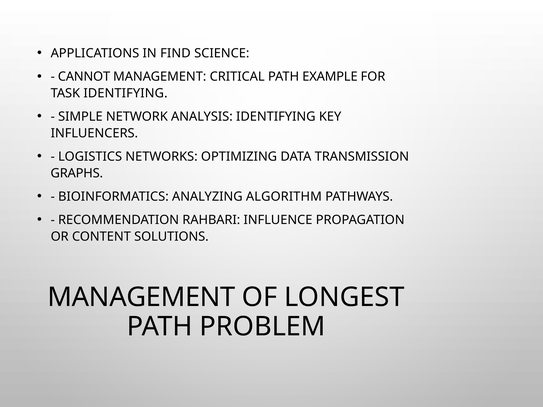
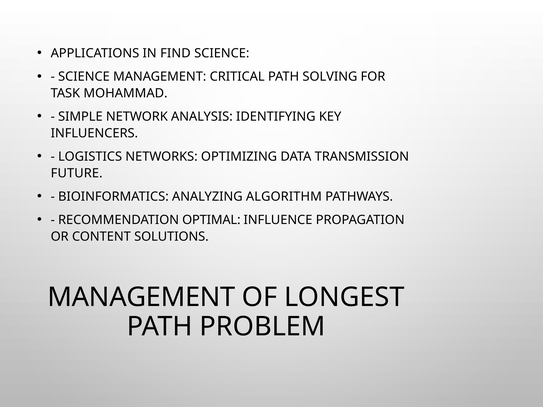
CANNOT: CANNOT -> SCIENCE (84, 77)
EXAMPLE: EXAMPLE -> SOLVING (330, 77)
TASK IDENTIFYING: IDENTIFYING -> MOHAMMAD (125, 93)
GRAPHS: GRAPHS -> FUTURE (77, 173)
RAHBARI: RAHBARI -> OPTIMAL (211, 220)
